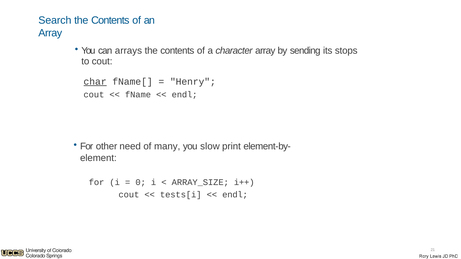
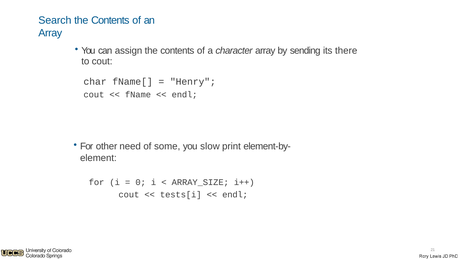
arrays: arrays -> assign (129, 51)
stops: stops -> there (346, 51)
char underline: present -> none (95, 82)
many: many -> some (167, 147)
